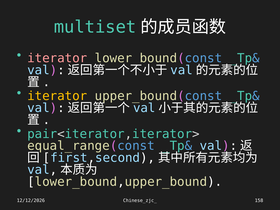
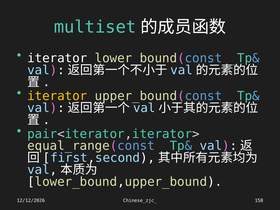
iterator colour: pink -> white (57, 58)
